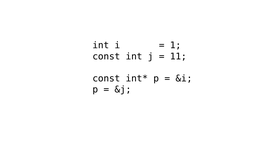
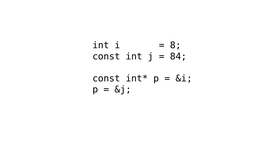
1: 1 -> 8 (176, 45)
11: 11 -> 84 (178, 56)
